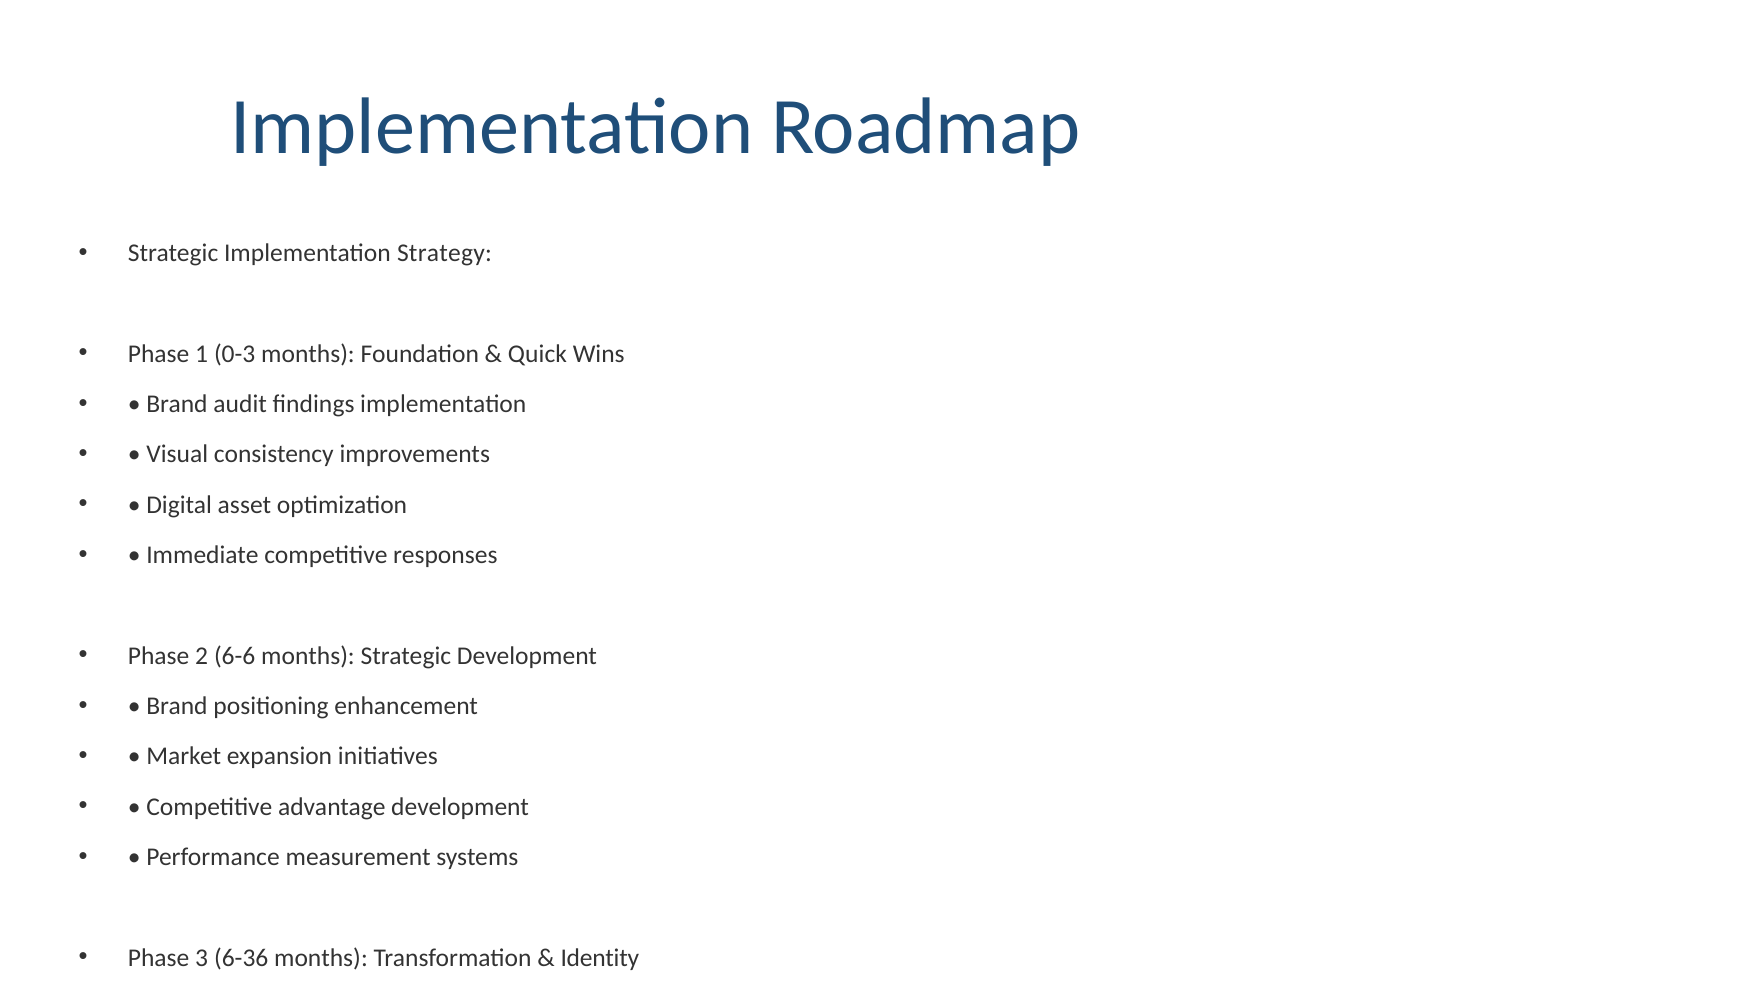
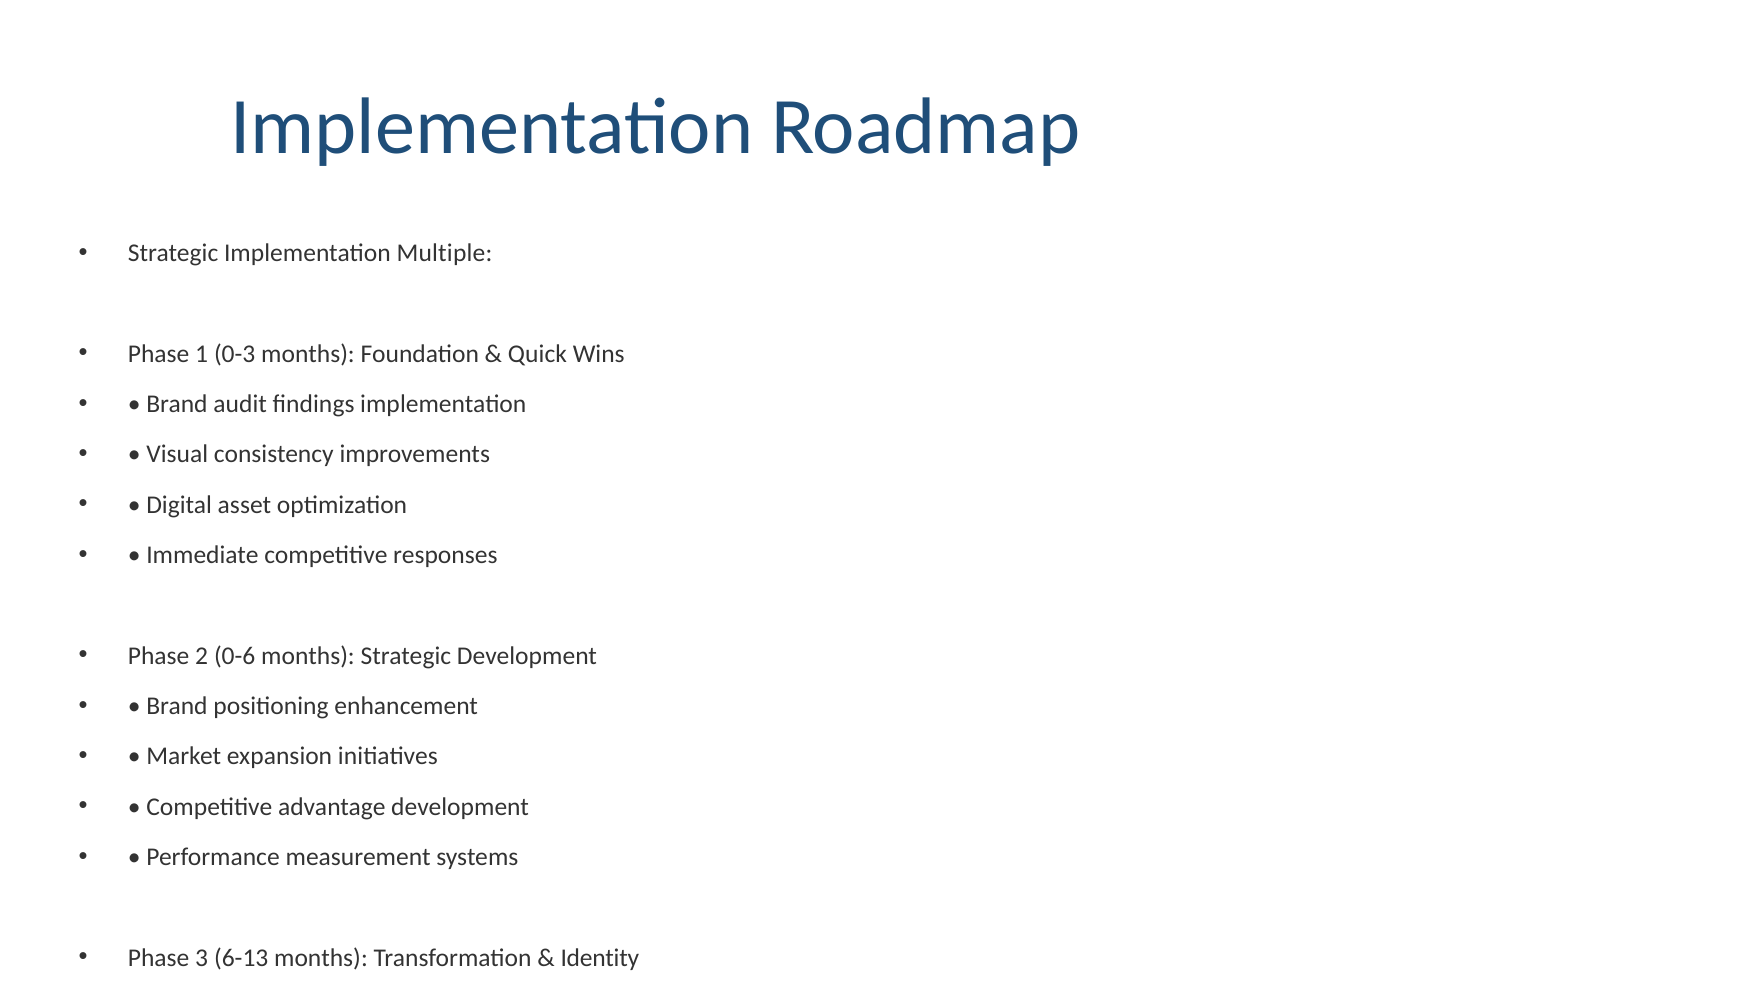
Strategy: Strategy -> Multiple (444, 253)
6-6: 6-6 -> 0-6 (235, 656)
6-36: 6-36 -> 6-13 (241, 958)
